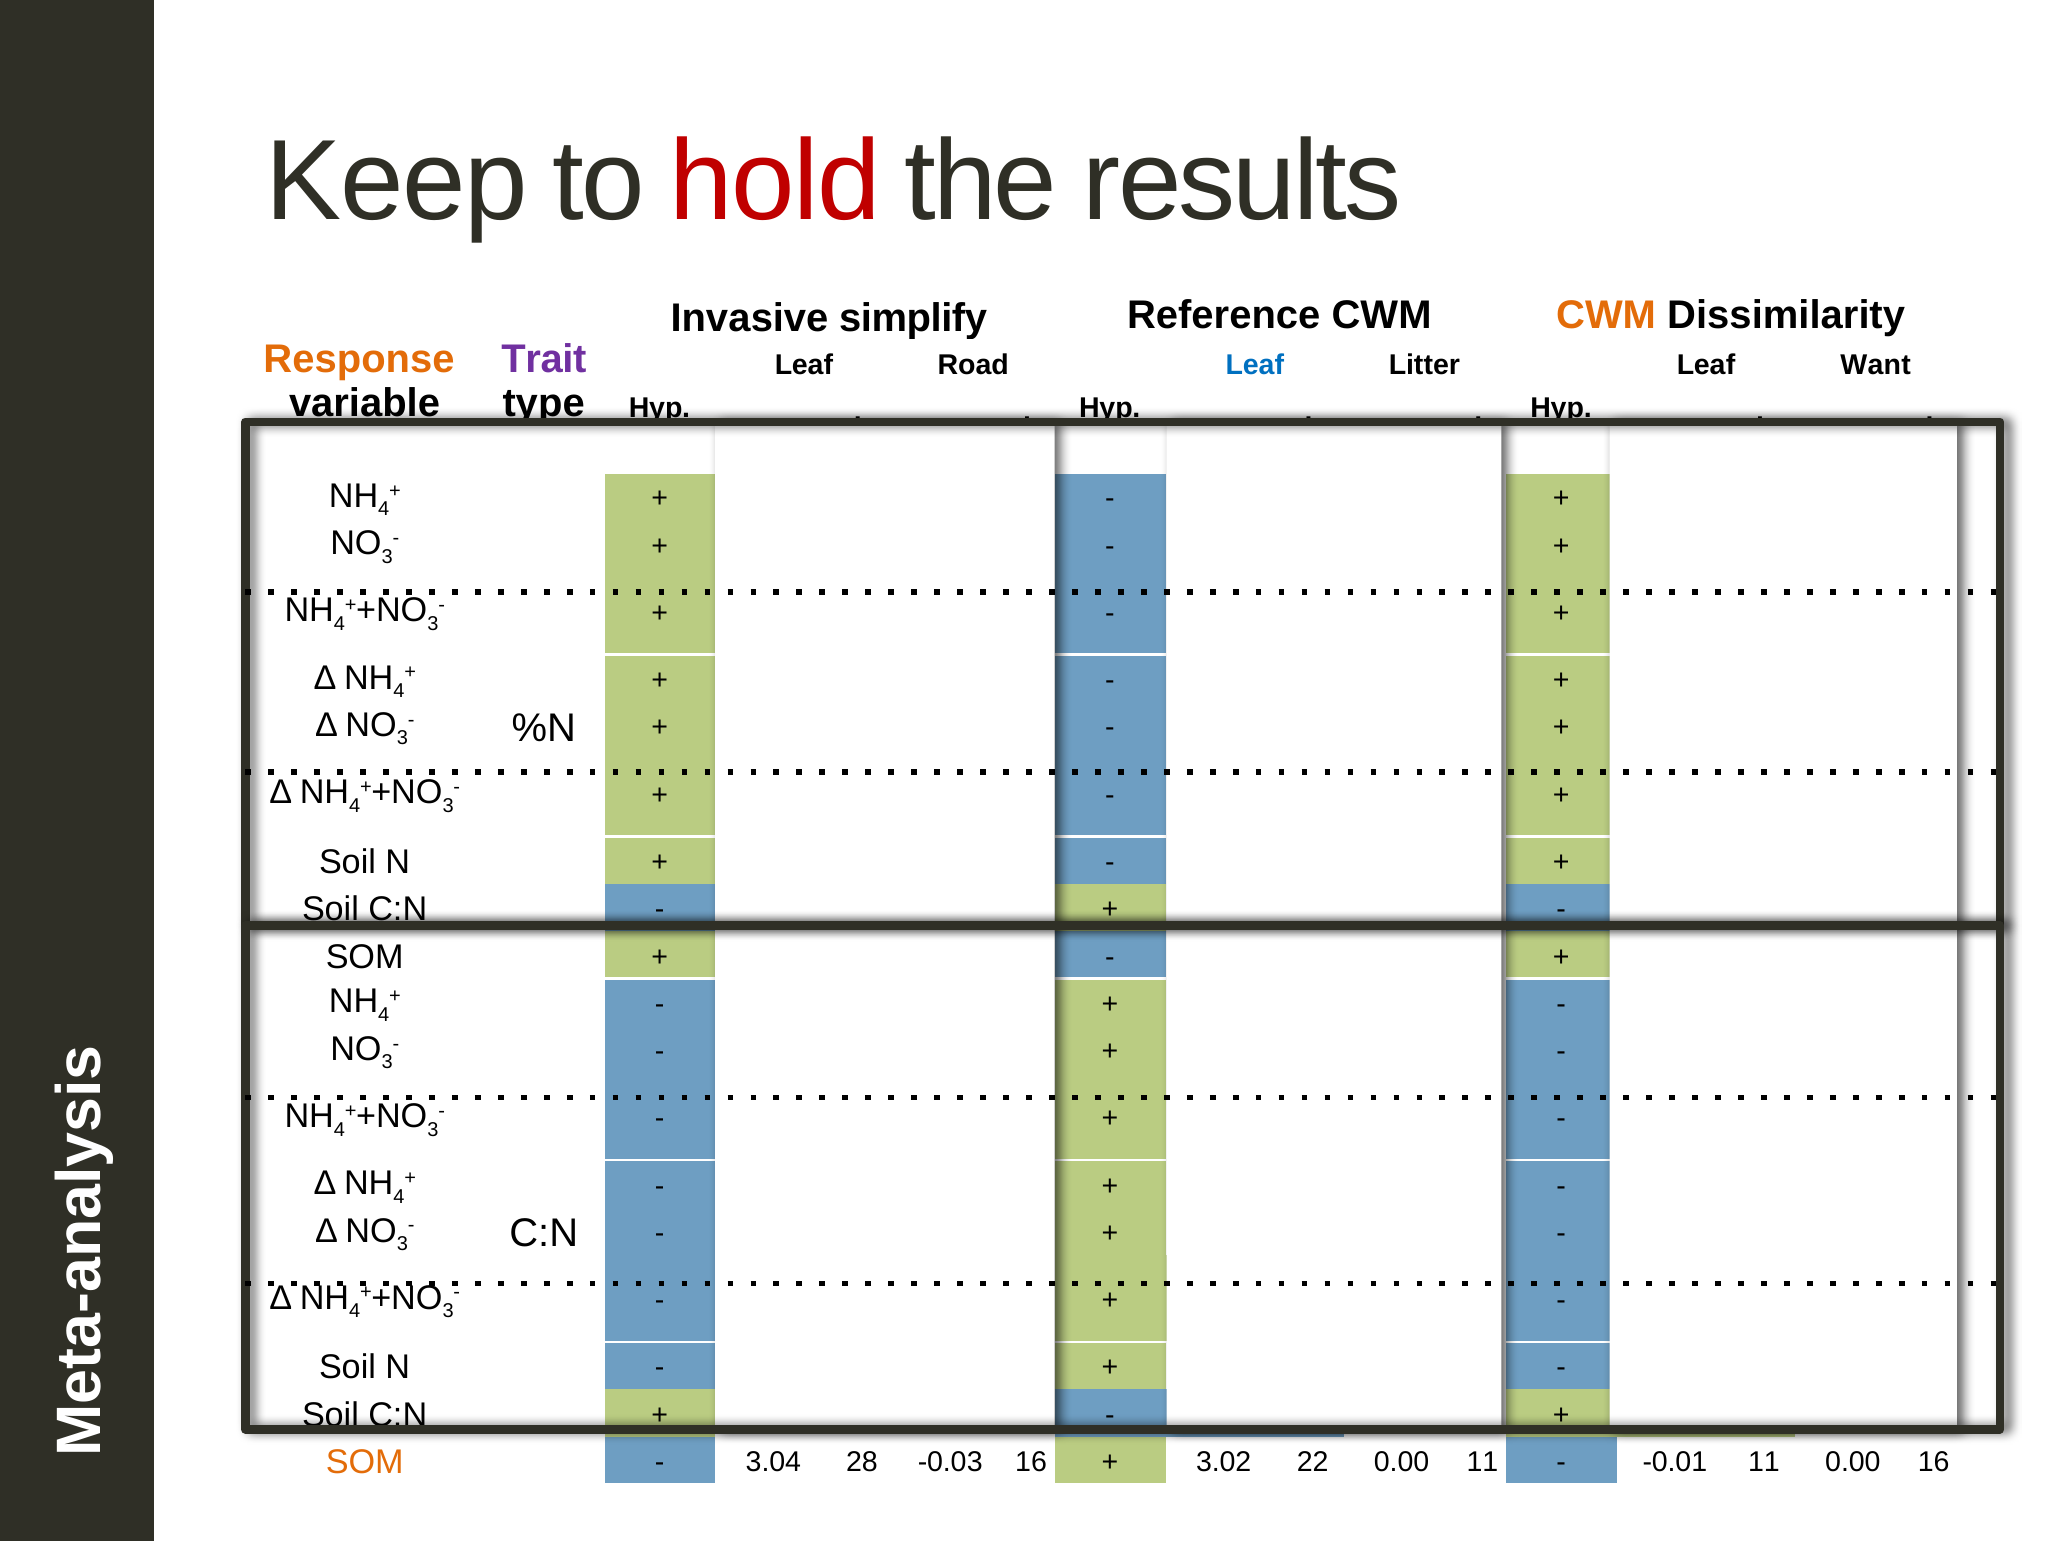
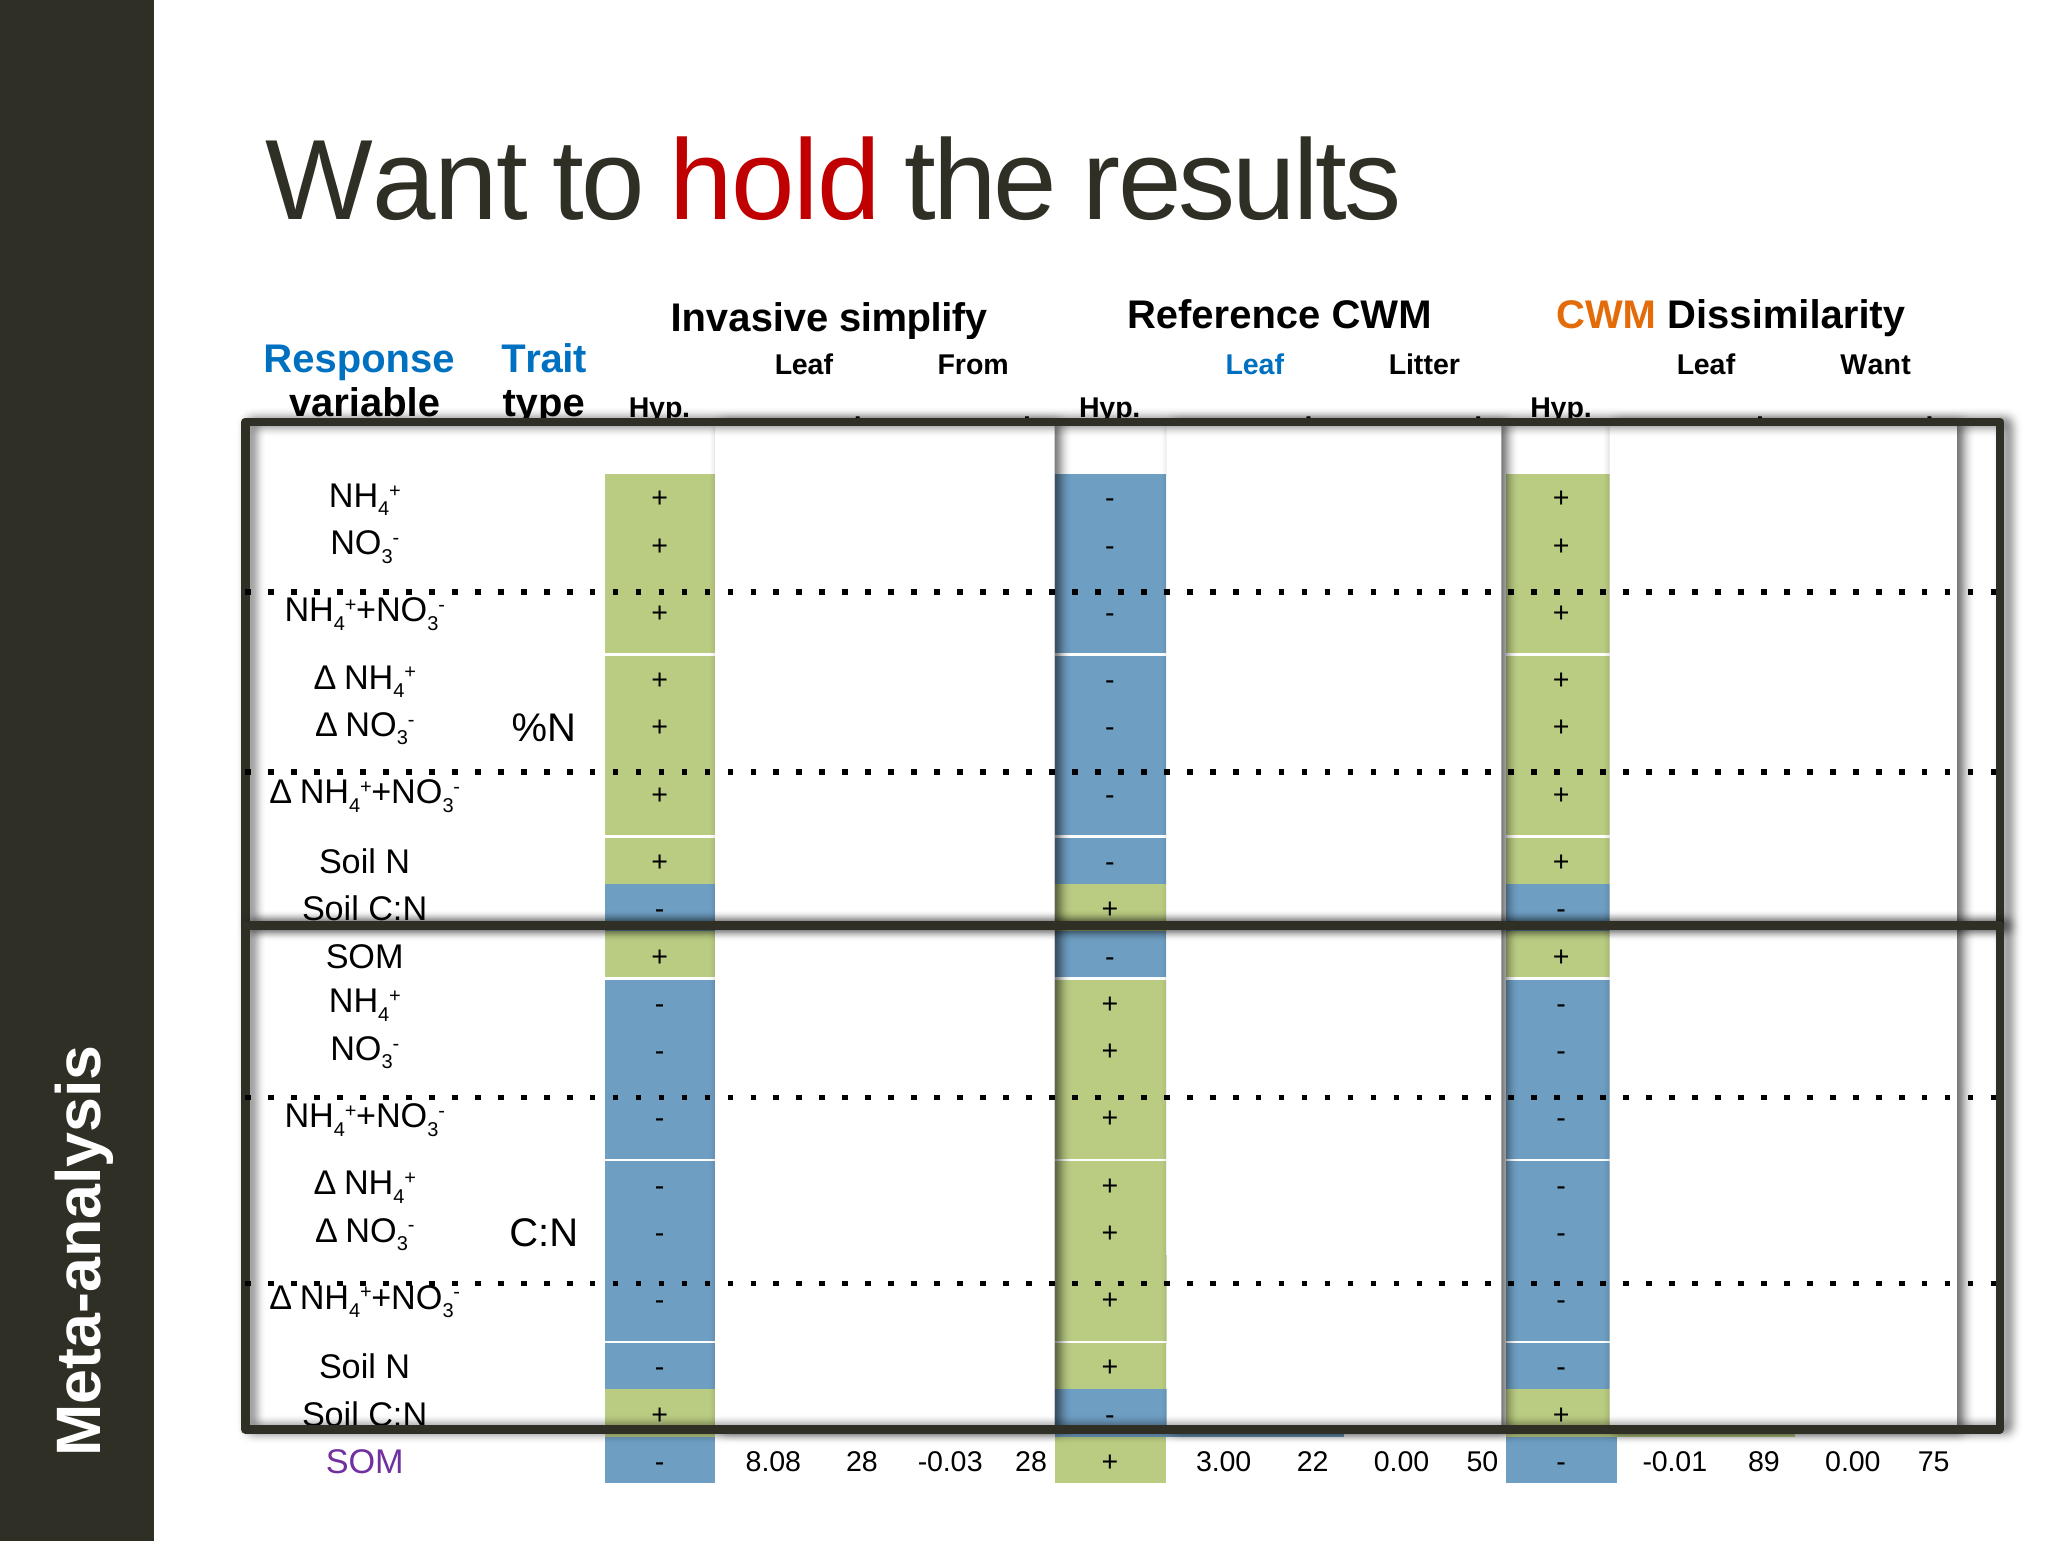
Keep: Keep -> Want (397, 181)
Response colour: orange -> blue (359, 359)
Trait colour: purple -> blue (544, 359)
Road: Road -> From (973, 365)
SOM colour: orange -> purple (365, 1462)
3.04: 3.04 -> 8.08 (773, 1462)
-0.03 16: 16 -> 28 (1031, 1462)
3.02: 3.02 -> 3.00 (1224, 1462)
0.00 11: 11 -> 50 (1482, 1462)
11: 11 -> 89 (1764, 1462)
16: 16 -> 75 (1934, 1462)
